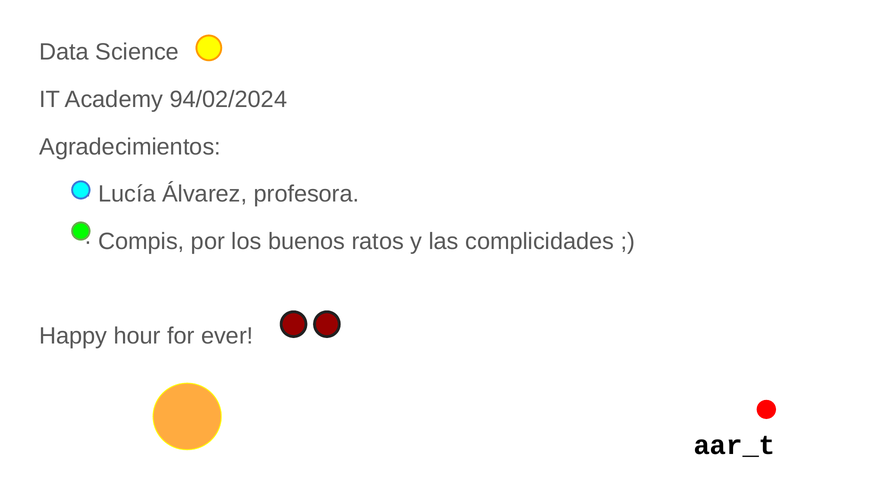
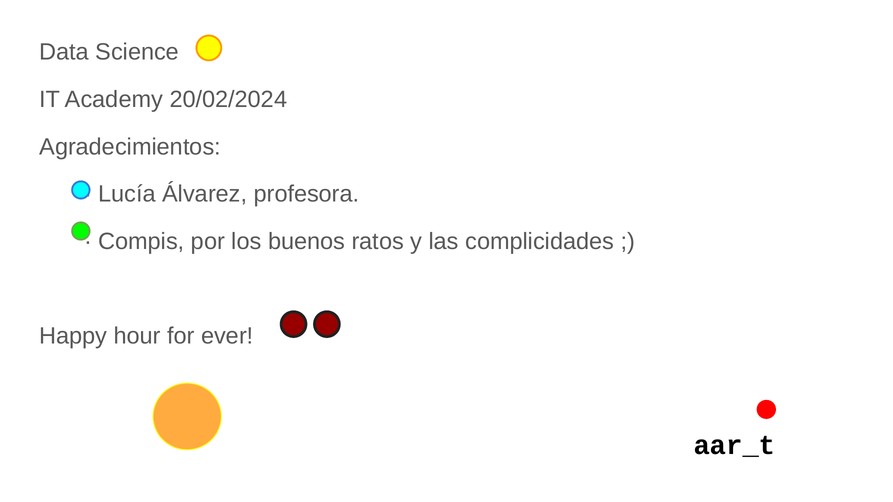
94/02/2024: 94/02/2024 -> 20/02/2024 (228, 100)
